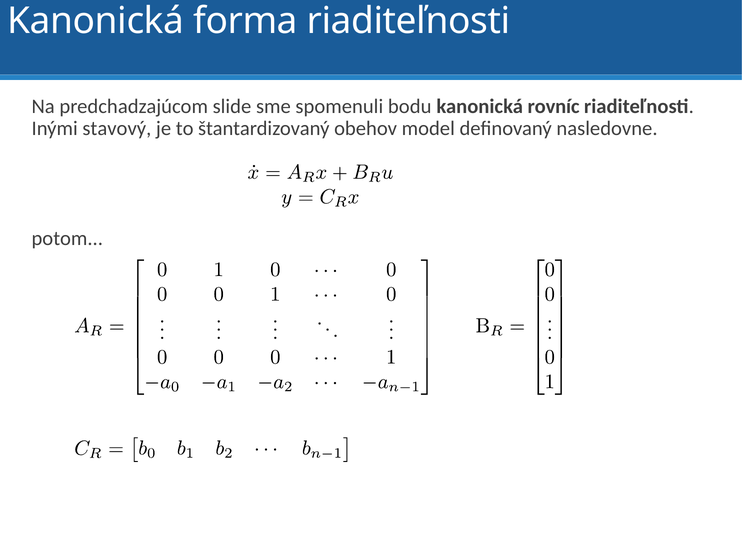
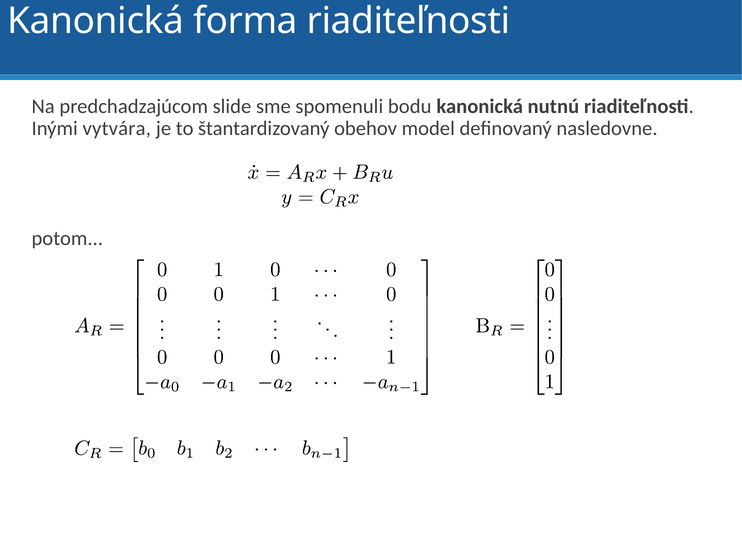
rovníc: rovníc -> nutnú (553, 106)
stavový: stavový -> vytvára (117, 129)
